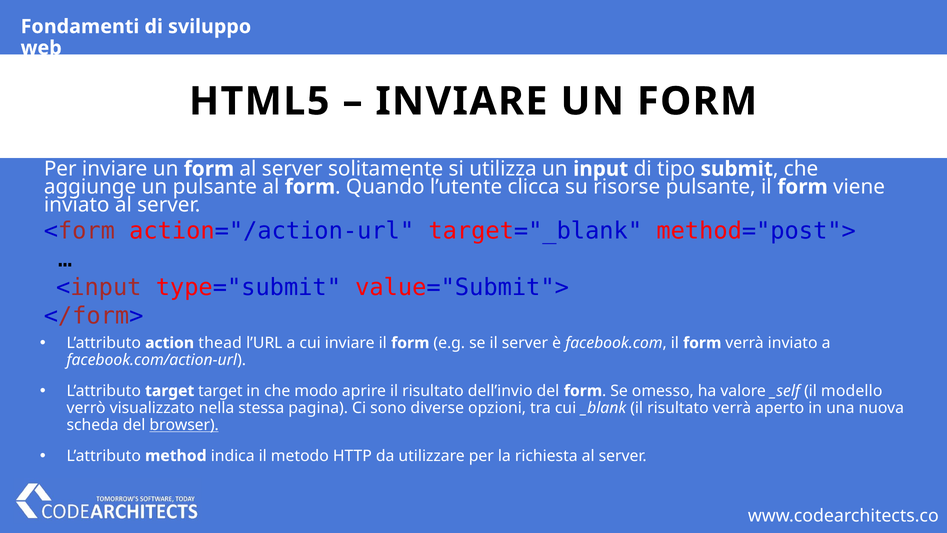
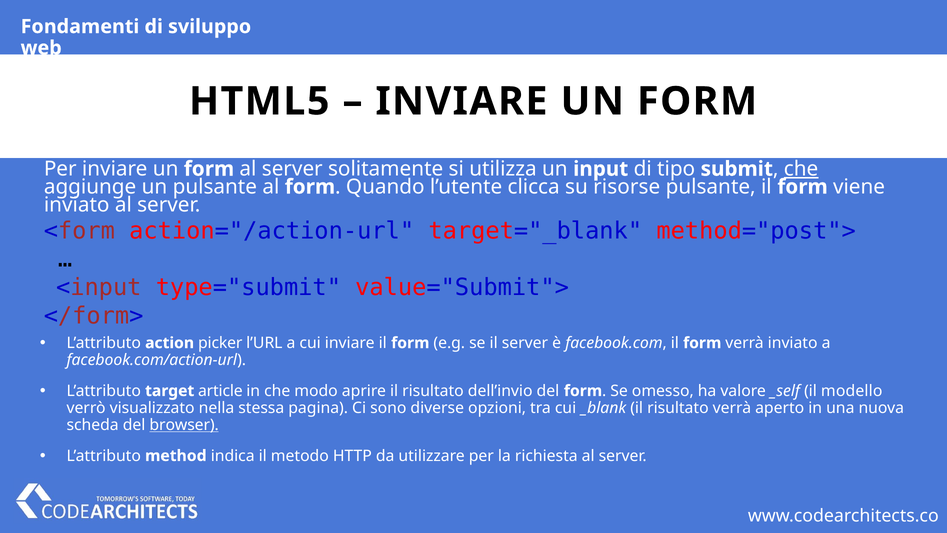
che underline: none -> present (801, 169)
thead: thead -> picker (220, 343)
target target: target -> article (220, 391)
